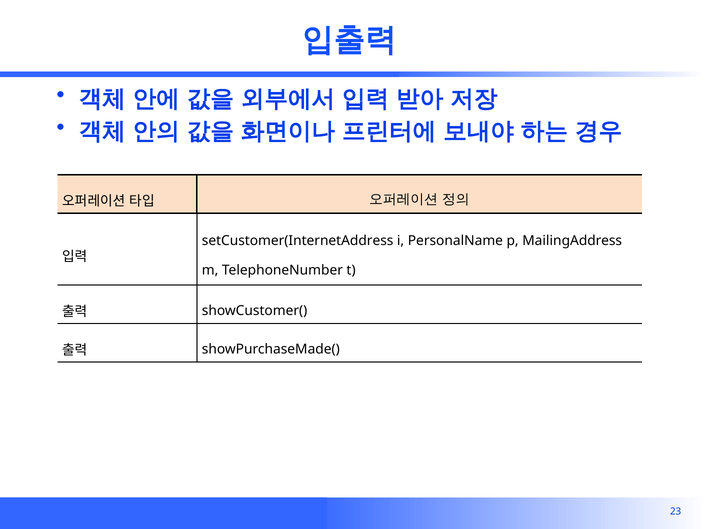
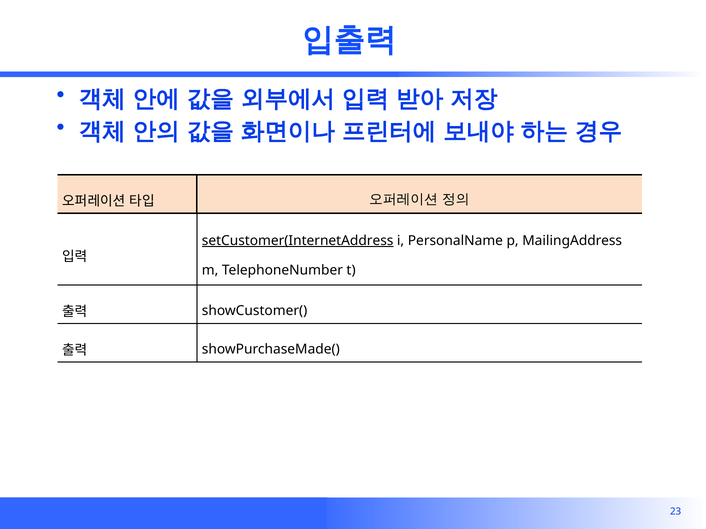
setCustomer(InternetAddress underline: none -> present (298, 241)
